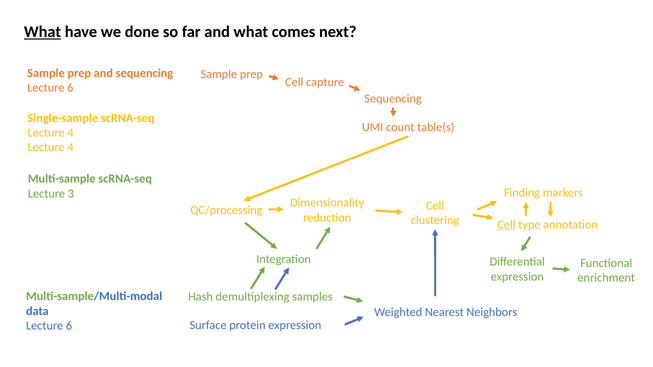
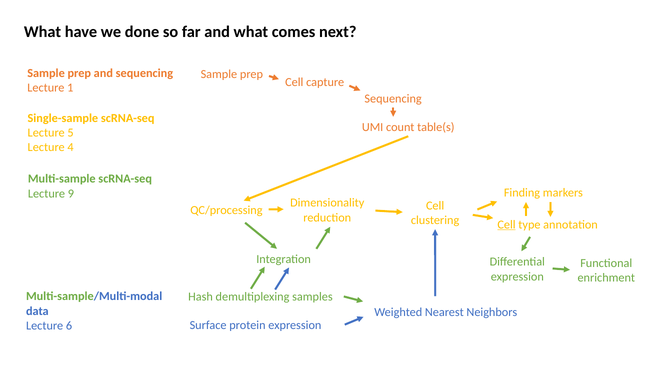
What underline: present -> none (43, 32)
6: 6 -> 1 (70, 88)
4: 4 -> 5 (71, 133)
3: 3 -> 9 (71, 194)
